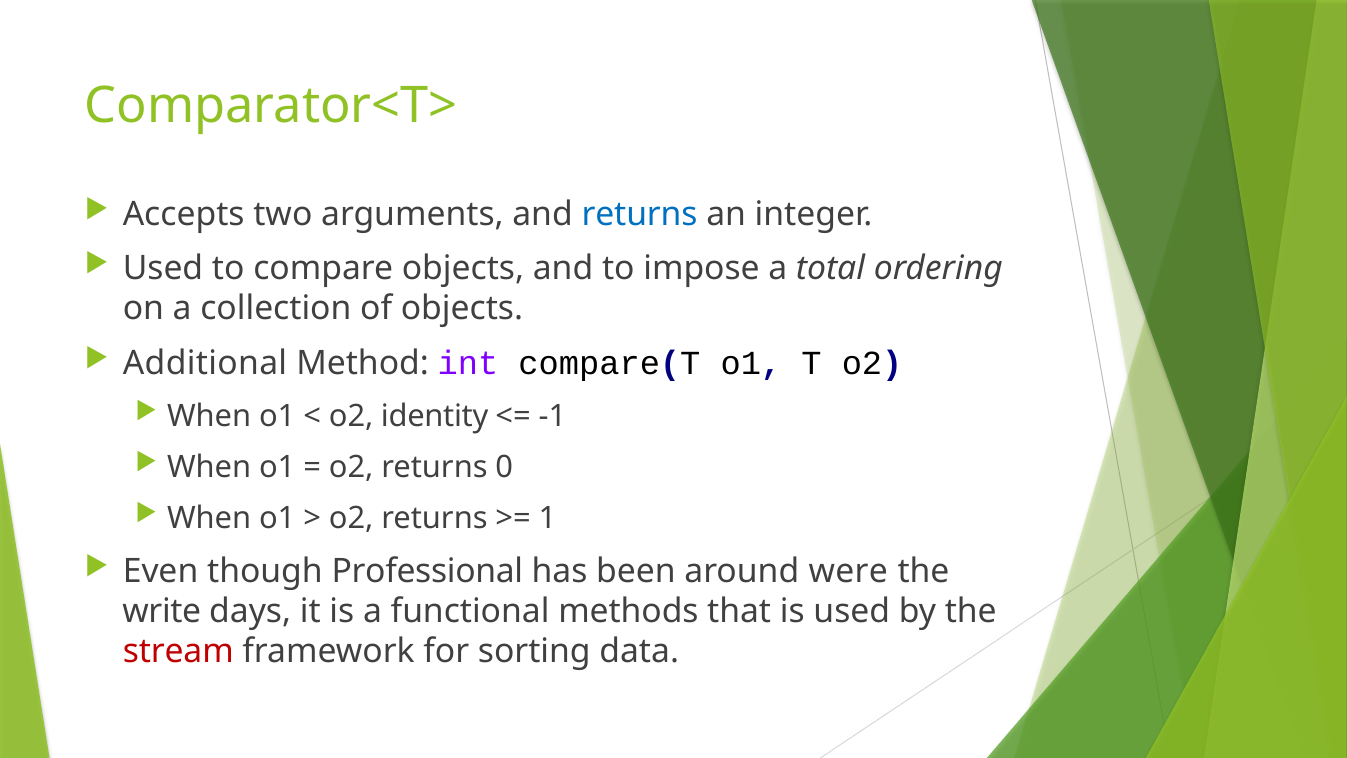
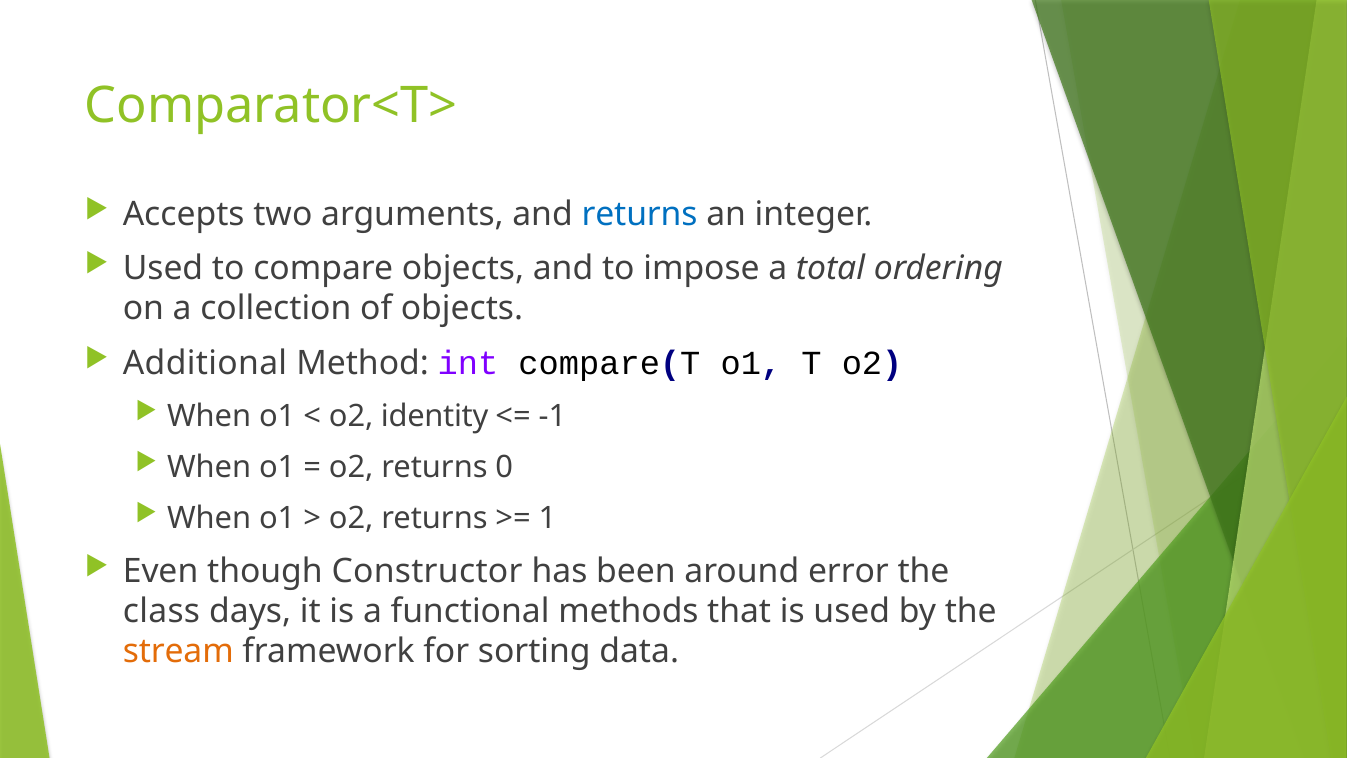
Professional: Professional -> Constructor (427, 571)
were: were -> error (848, 571)
write: write -> class (161, 611)
stream colour: red -> orange (178, 652)
